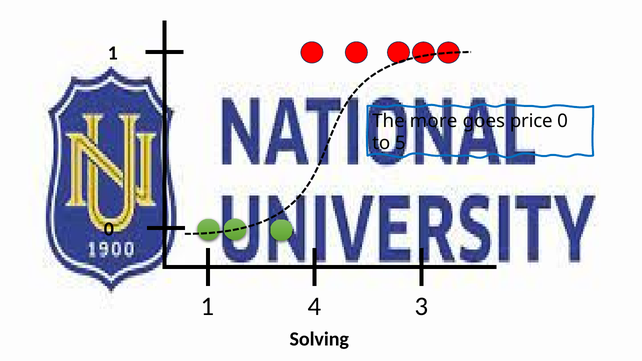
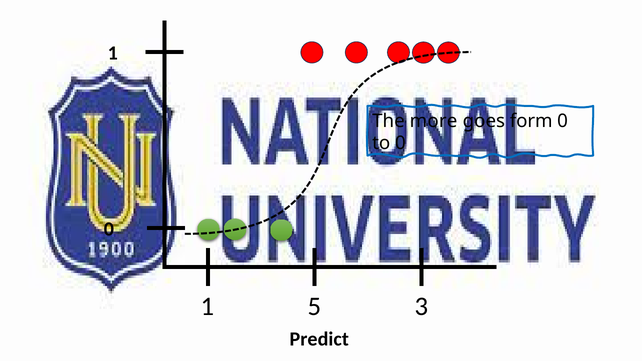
price: price -> form (531, 121)
to 5: 5 -> 0 (400, 143)
4: 4 -> 5 (315, 306)
Solving: Solving -> Predict (319, 339)
